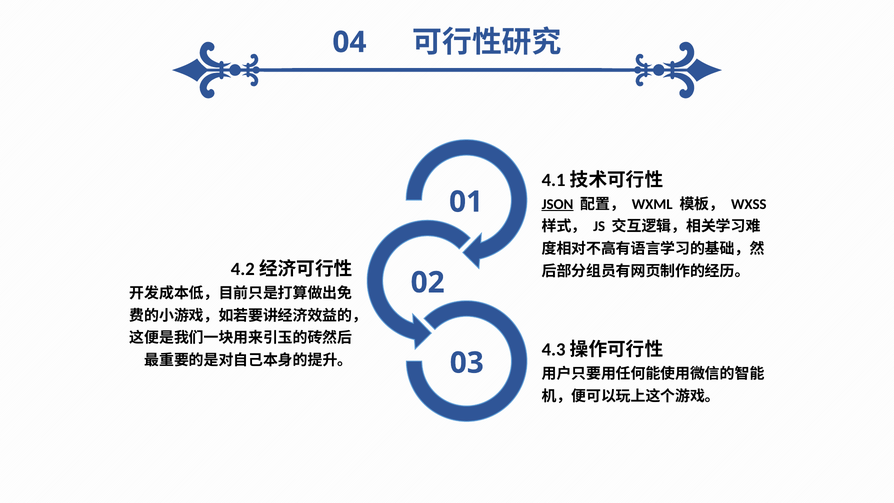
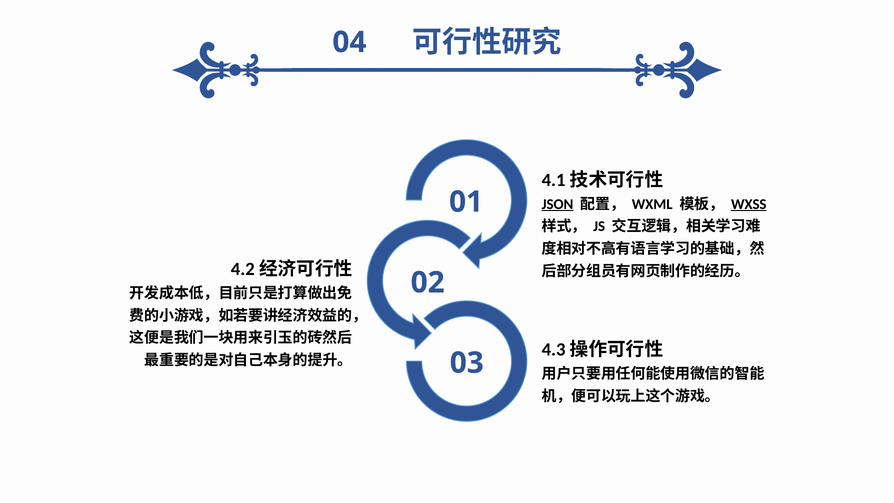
WXSS underline: none -> present (749, 204)
